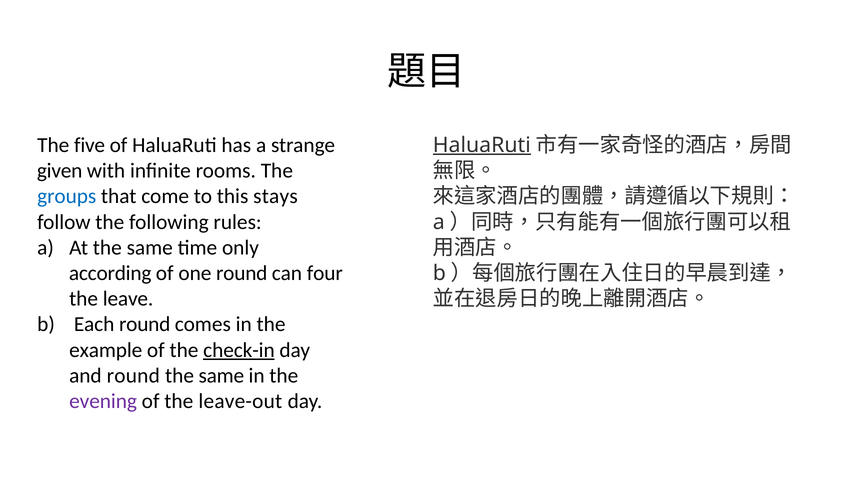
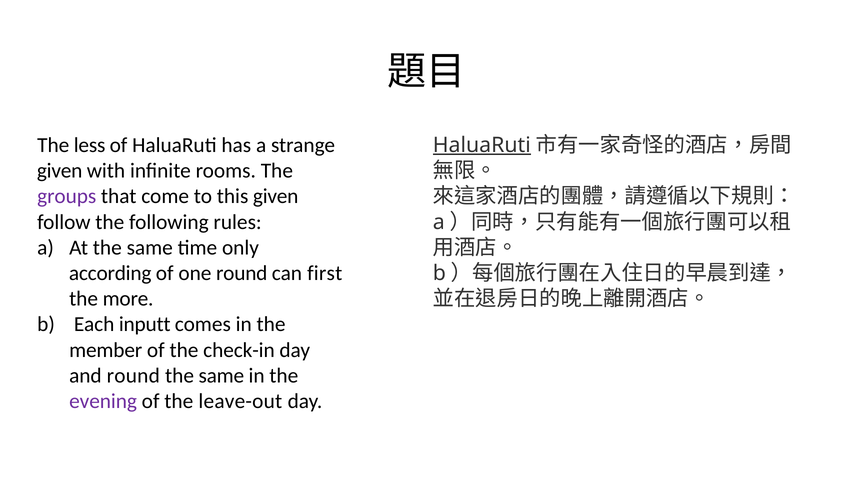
five: five -> less (90, 145)
groups colour: blue -> purple (67, 196)
this stays: stays -> given (276, 196)
four: four -> first (325, 273)
leave: leave -> more (128, 299)
Each round: round -> inputt (145, 324)
example: example -> member (106, 350)
check-in underline: present -> none (239, 350)
